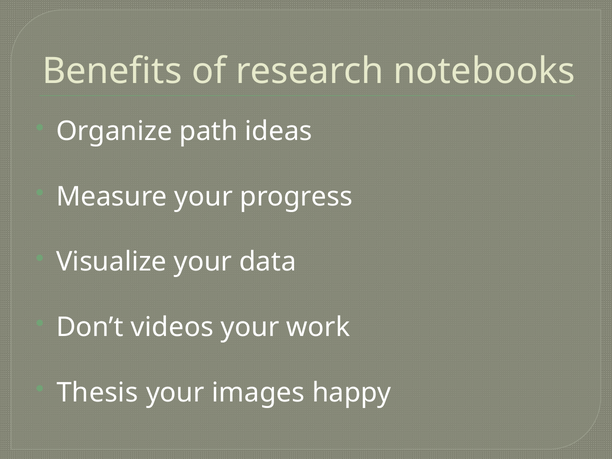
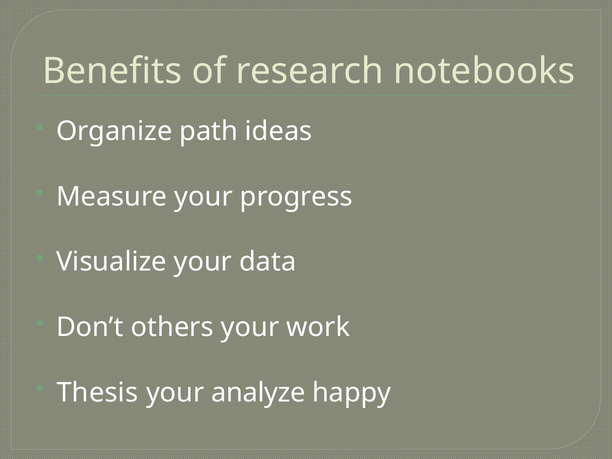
videos: videos -> others (172, 327)
images: images -> analyze (258, 393)
